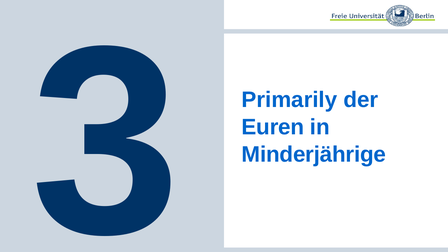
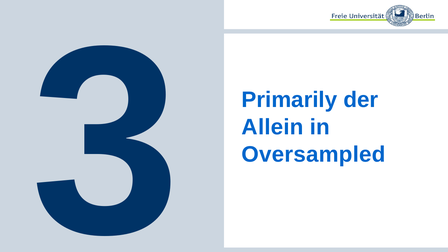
Euren: Euren -> Allein (273, 127)
Minderjährige: Minderjährige -> Oversampled (314, 155)
